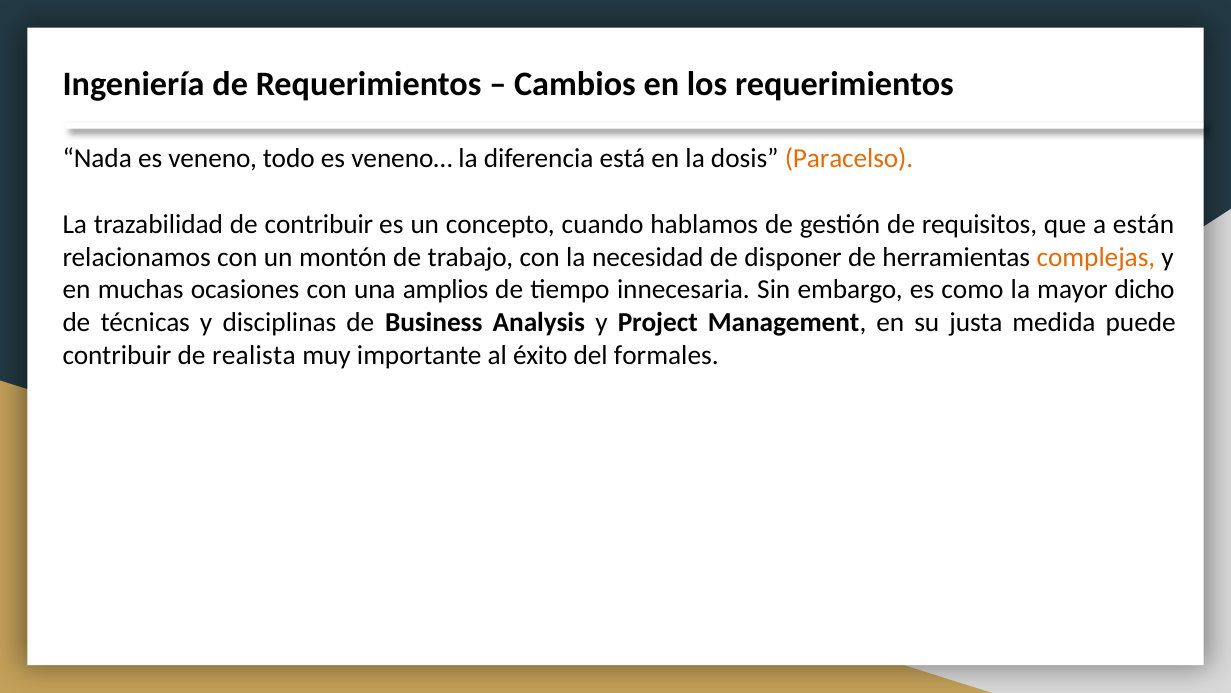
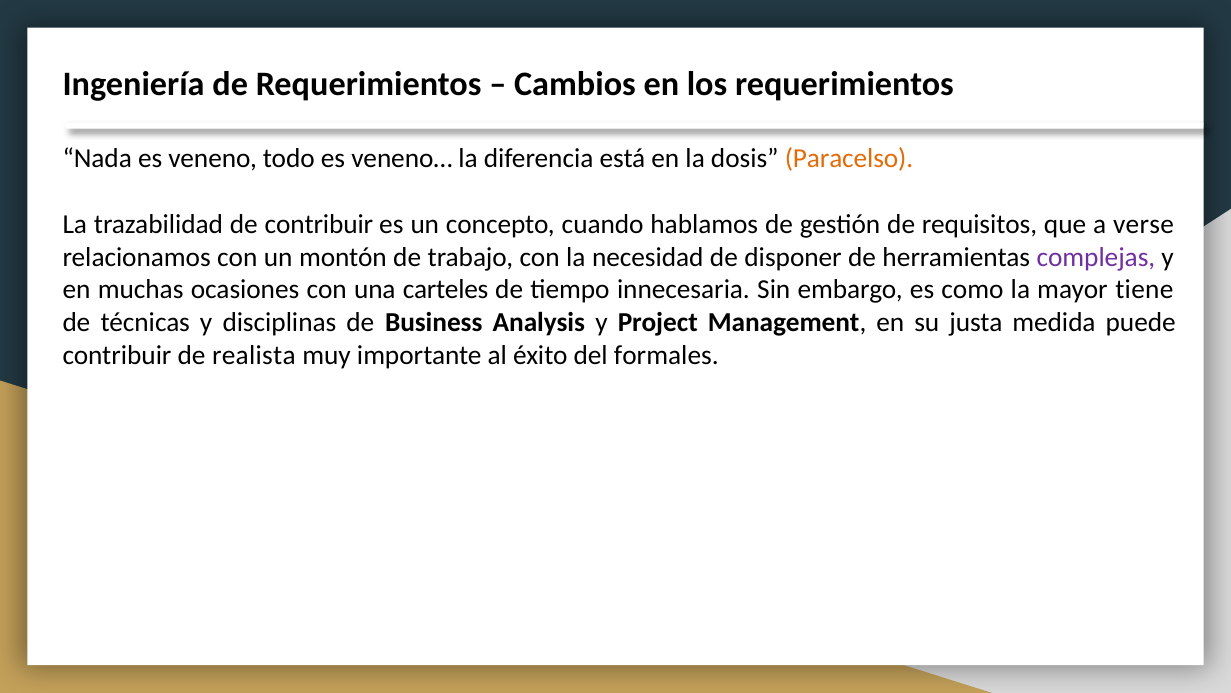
están: están -> verse (1143, 224)
complejas colour: orange -> purple (1096, 257)
amplios: amplios -> carteles (446, 290)
dicho: dicho -> tiene (1144, 290)
